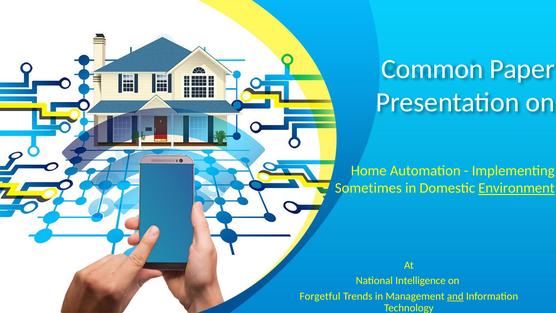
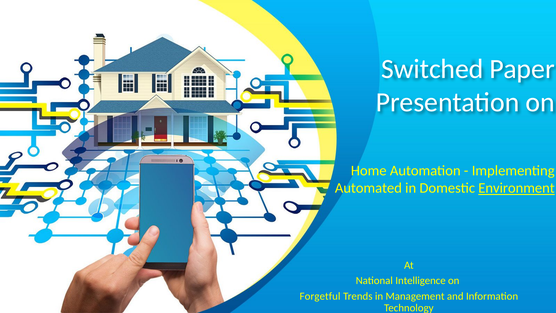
Common: Common -> Switched (432, 69)
Sometimes: Sometimes -> Automated (368, 188)
and underline: present -> none (455, 296)
